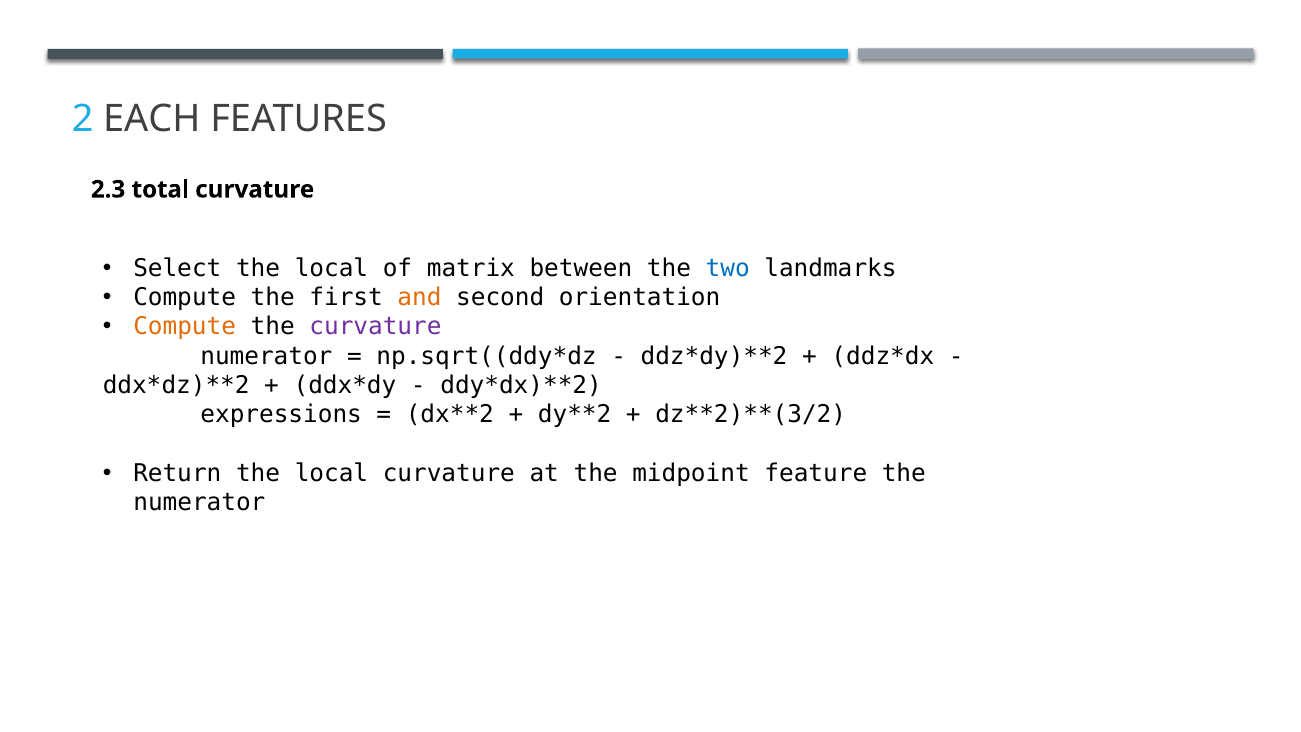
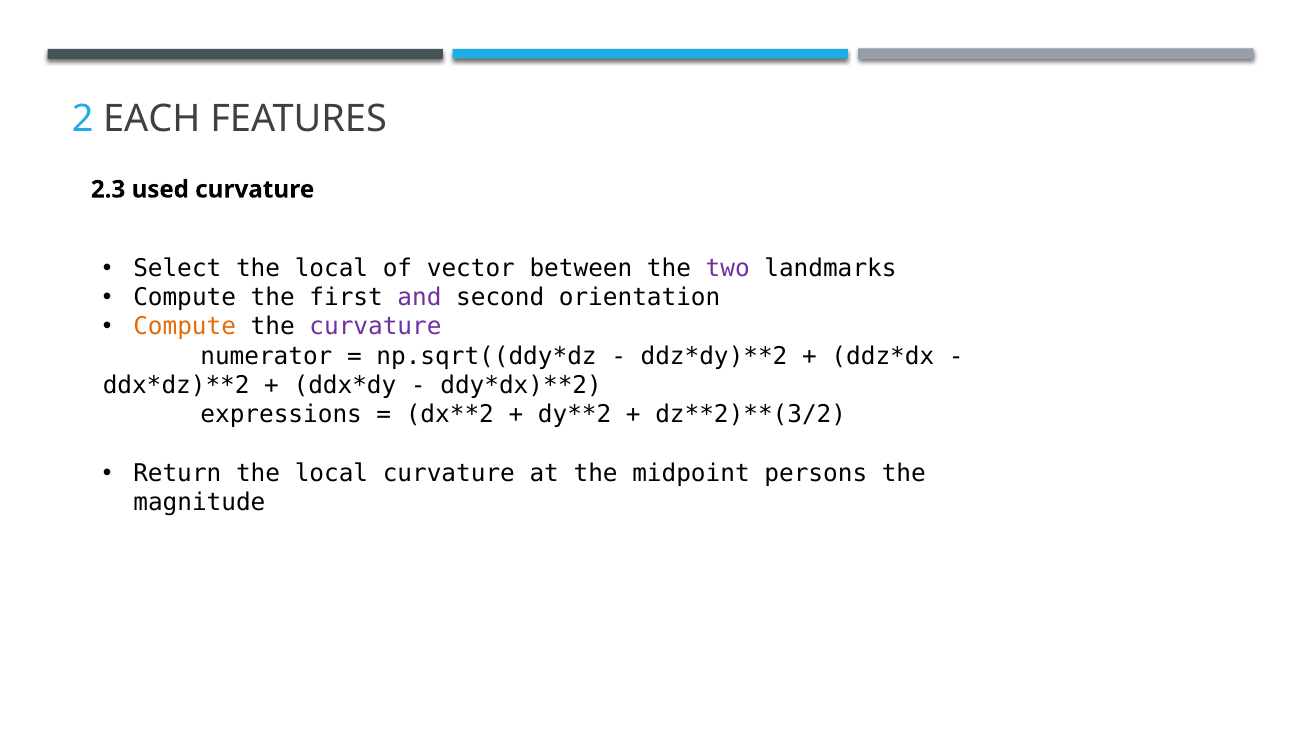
total: total -> used (160, 189)
matrix: matrix -> vector (471, 268)
two colour: blue -> purple (728, 268)
and colour: orange -> purple (419, 298)
feature: feature -> persons (816, 473)
numerator: numerator -> magnitude (199, 502)
